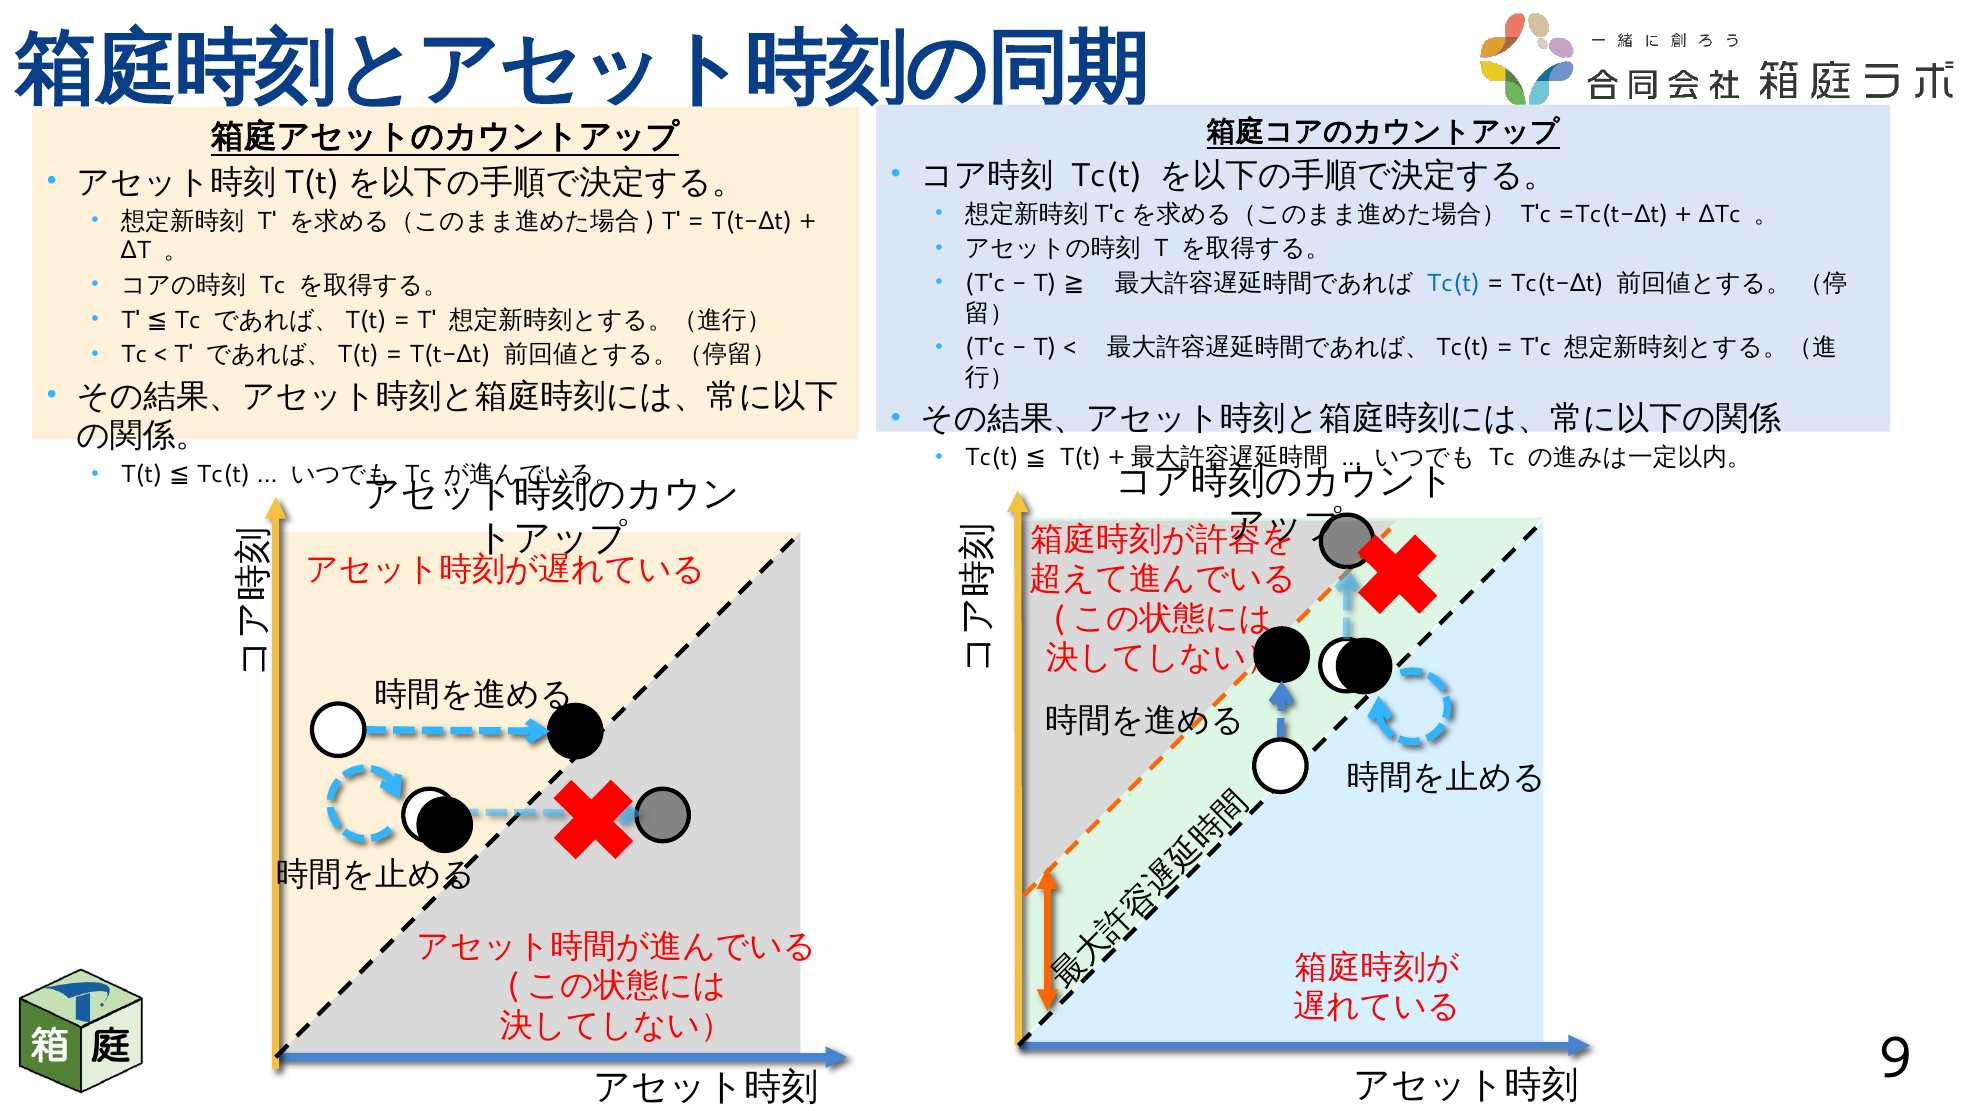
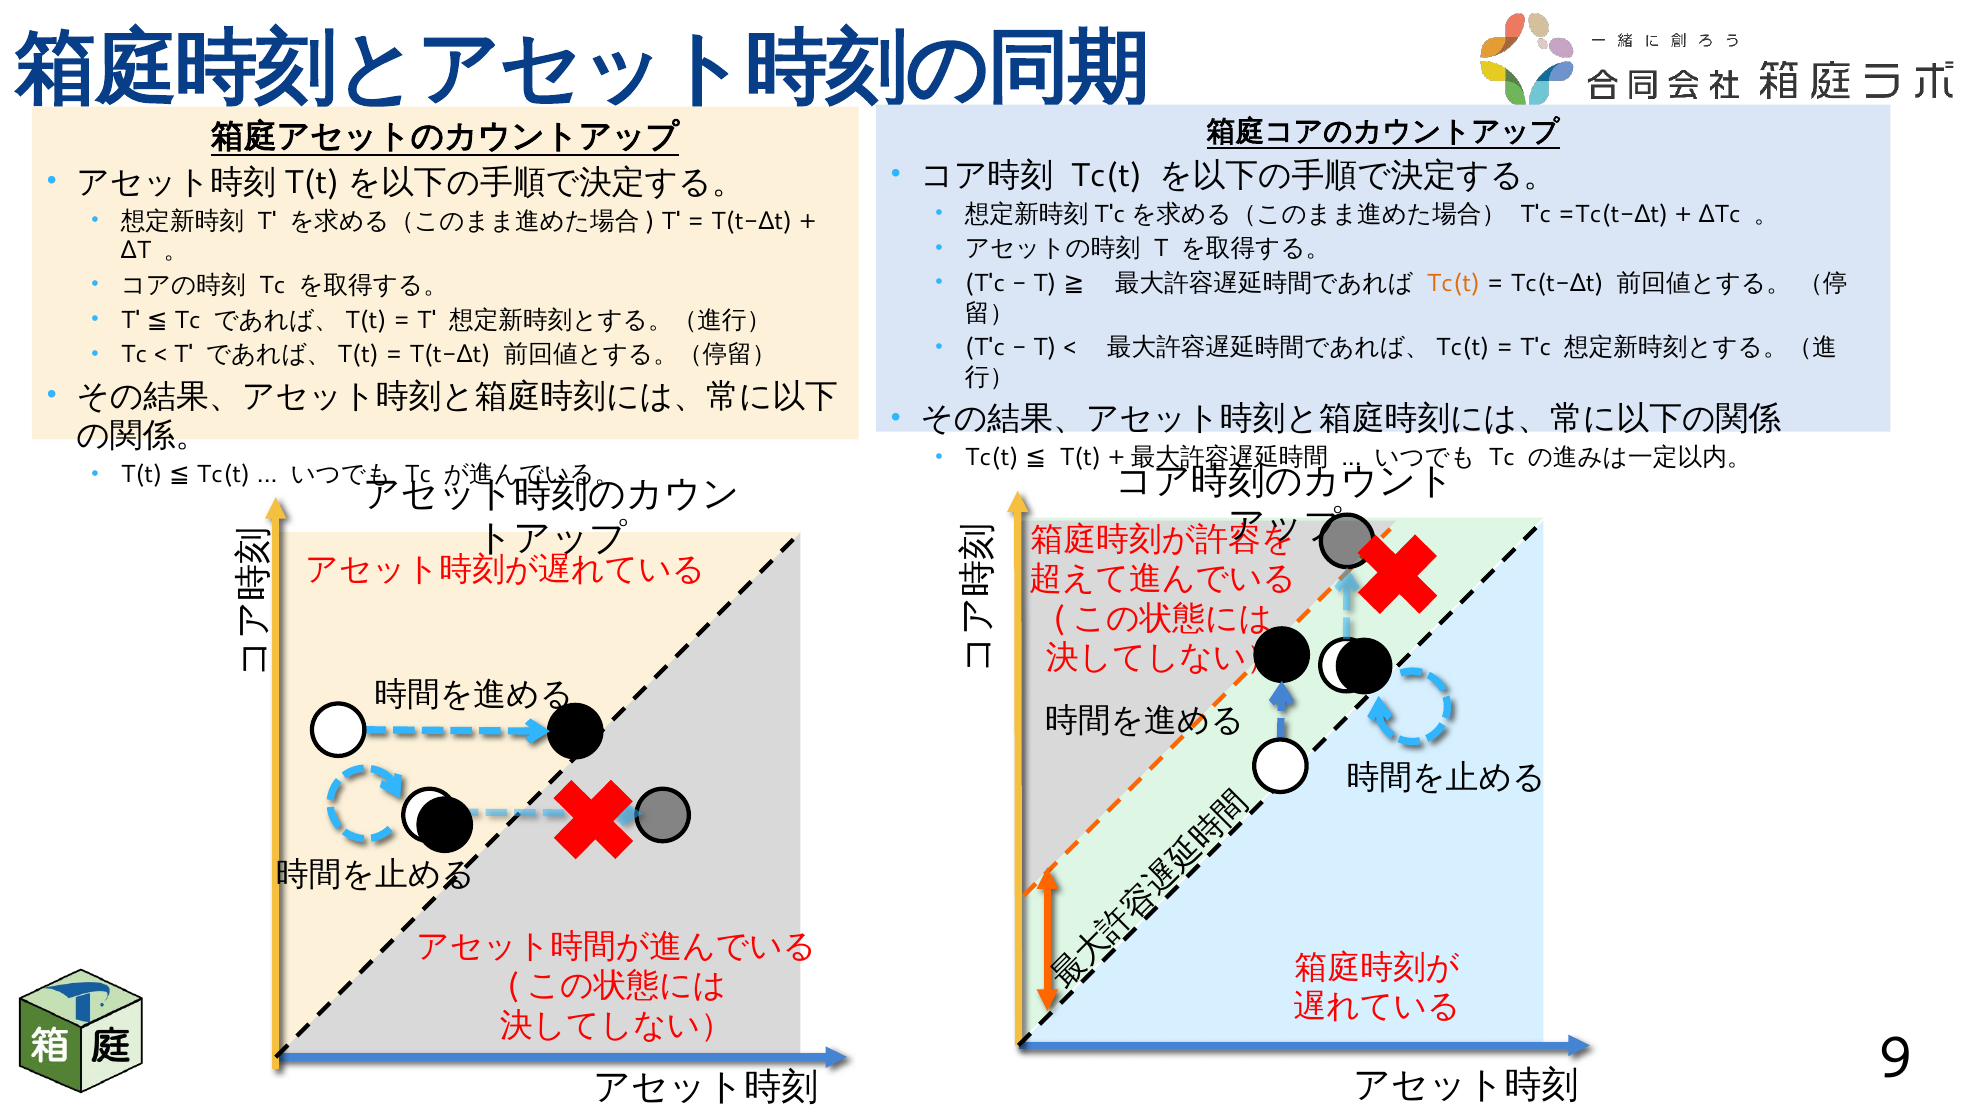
Tc(t colour: blue -> orange (1453, 283)
